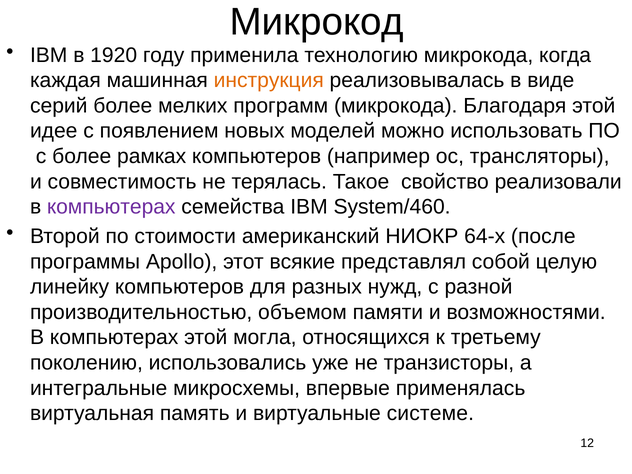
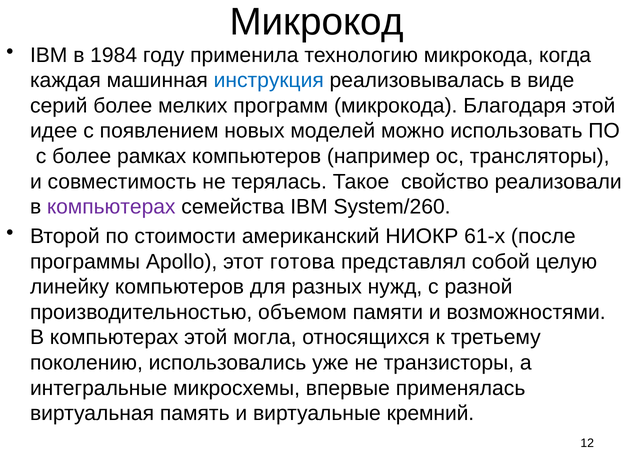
1920: 1920 -> 1984 (114, 55)
инструкция colour: orange -> blue (269, 80)
System/460: System/460 -> System/260 (392, 207)
64-х: 64-х -> 61-х (485, 236)
всякие: всякие -> готова (302, 262)
системе: системе -> кремний (430, 413)
